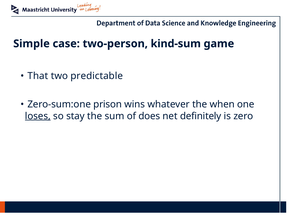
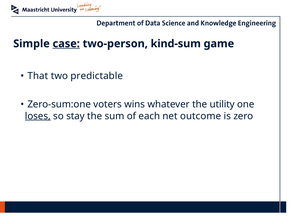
case underline: none -> present (66, 44)
prison: prison -> voters (108, 105)
when: when -> utility (222, 105)
does: does -> each (149, 116)
definitely: definitely -> outcome (201, 116)
